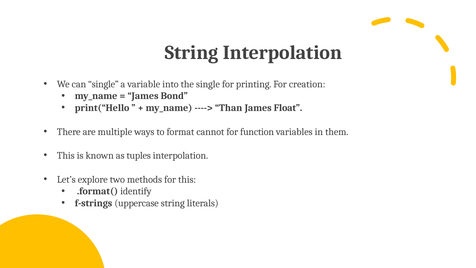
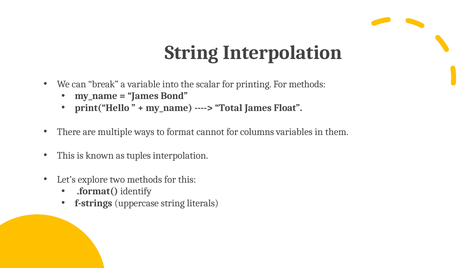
can single: single -> break (103, 84)
the single: single -> scalar (208, 84)
For creation: creation -> methods (307, 84)
Than: Than -> Total (229, 108)
function: function -> columns (257, 132)
